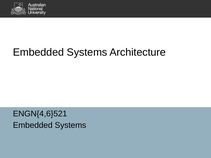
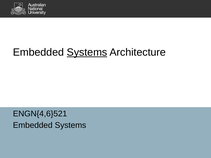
Systems underline: none -> present (87, 52)
